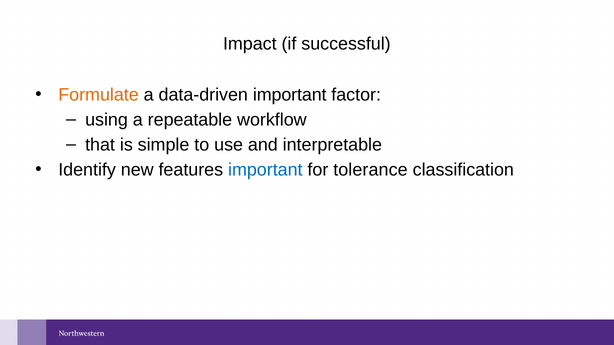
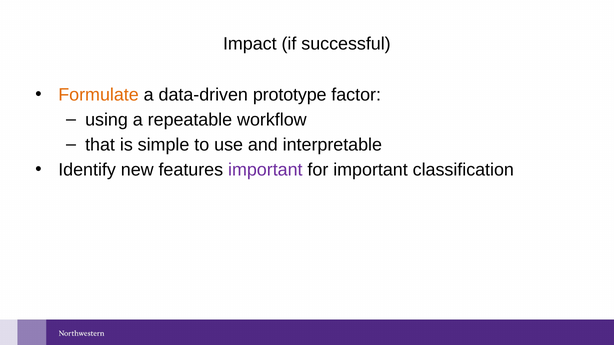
data-driven important: important -> prototype (290, 95)
important colour: blue -> purple (265, 170)
for tolerance: tolerance -> important (371, 170)
